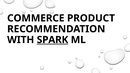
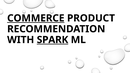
COMMERCE underline: none -> present (36, 18)
